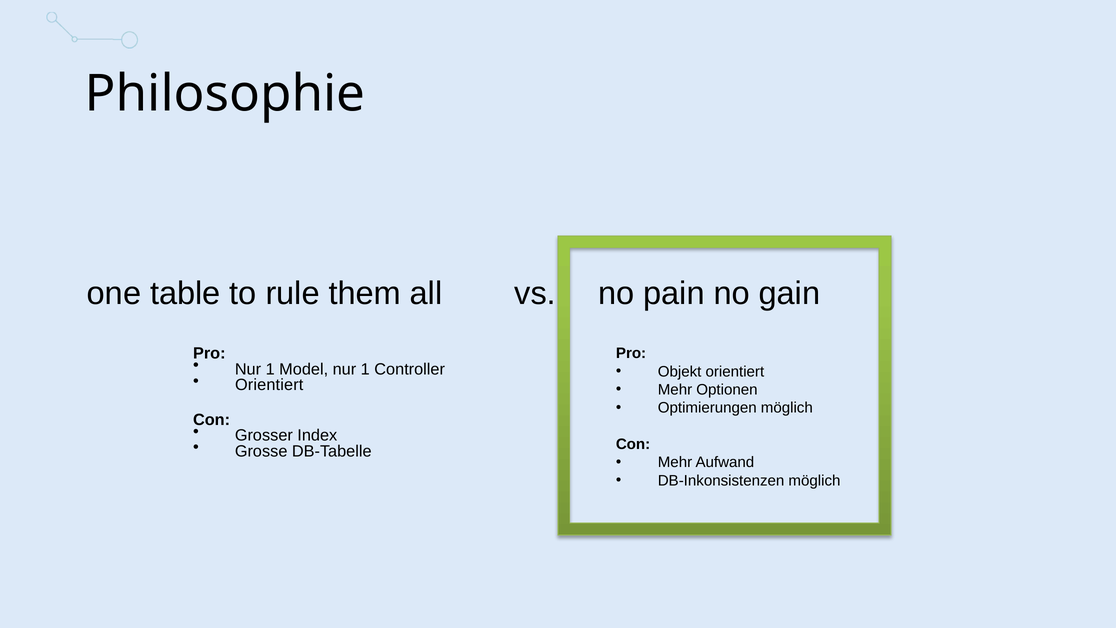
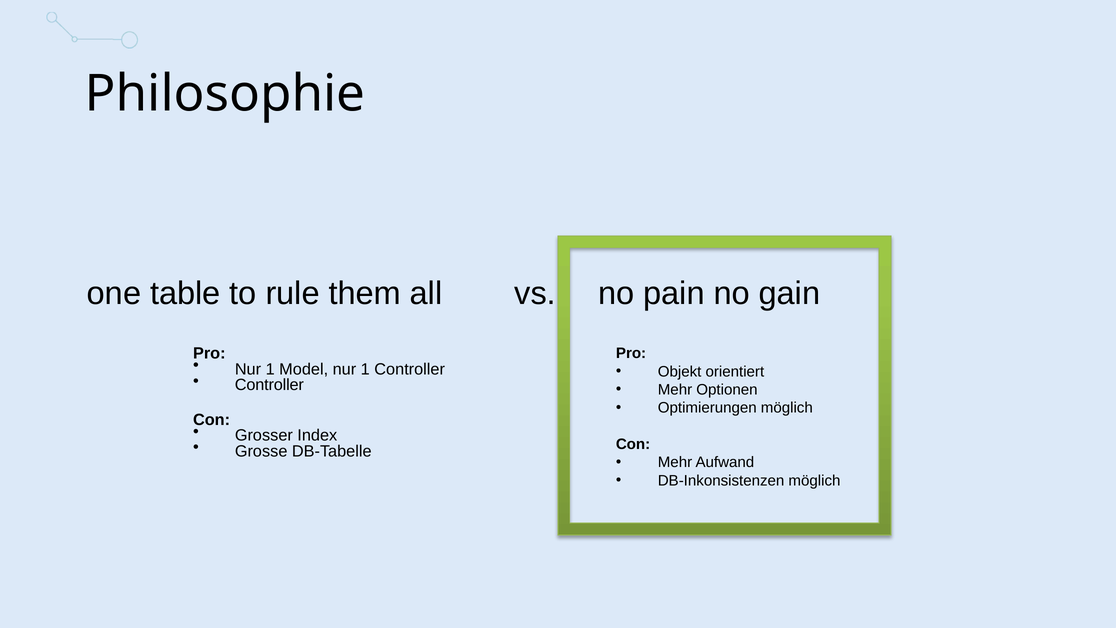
Orientiert: Orientiert -> Controller (269, 385)
